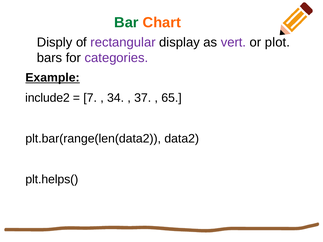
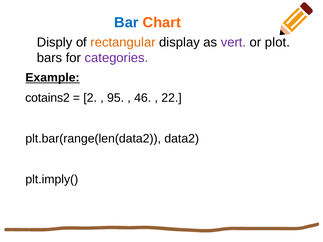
Bar colour: green -> blue (126, 23)
rectangular colour: purple -> orange (123, 42)
include2: include2 -> cotains2 (47, 98)
7: 7 -> 2 (90, 98)
34: 34 -> 95 (116, 98)
37: 37 -> 46 (143, 98)
65: 65 -> 22 (171, 98)
plt.helps(: plt.helps( -> plt.imply( (52, 180)
